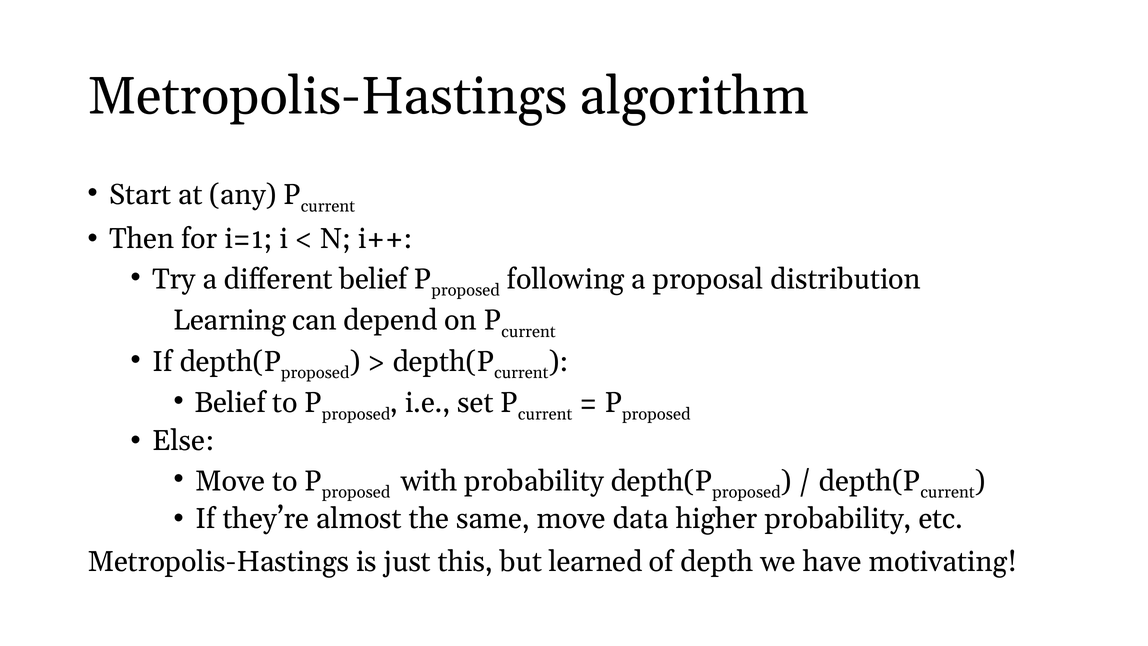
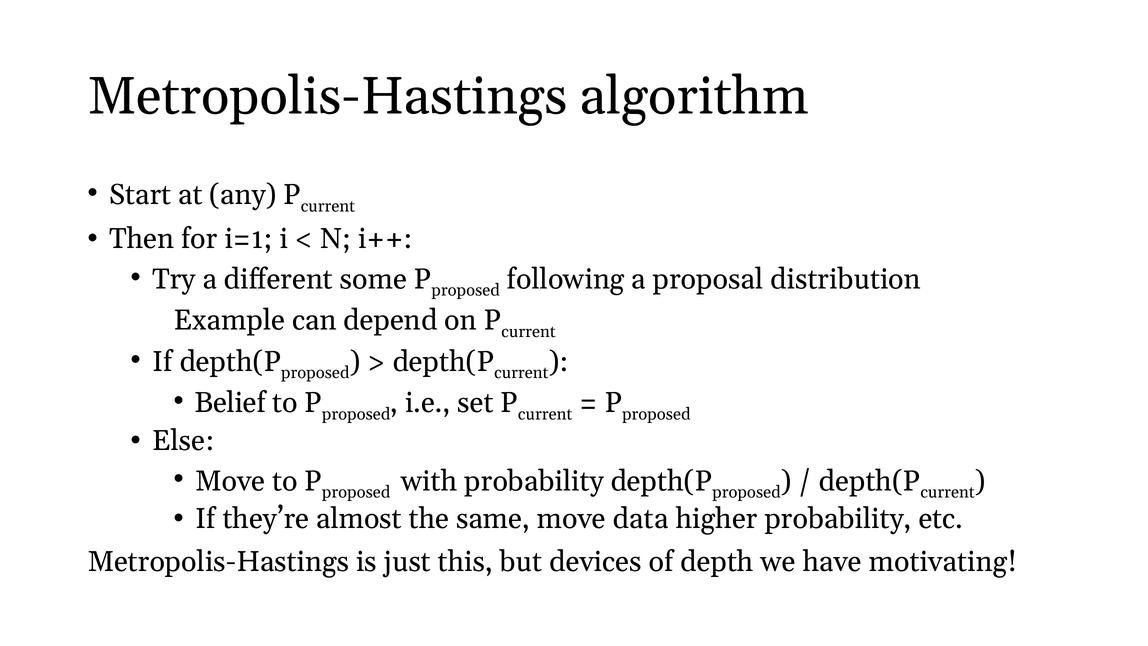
different belief: belief -> some (373, 279)
Learning: Learning -> Example (229, 320)
learned: learned -> devices (595, 562)
